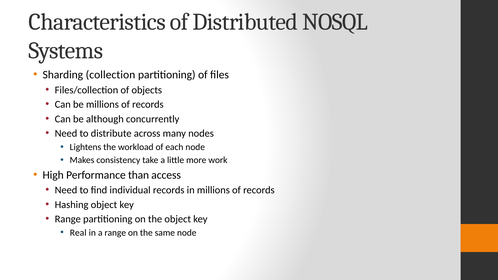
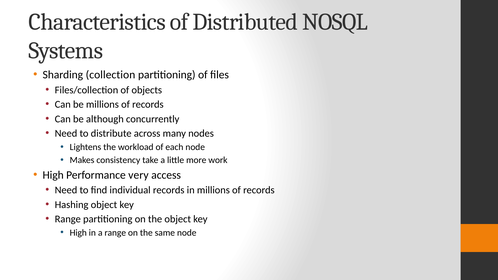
than: than -> very (138, 175)
Real: Real -> High (78, 233)
